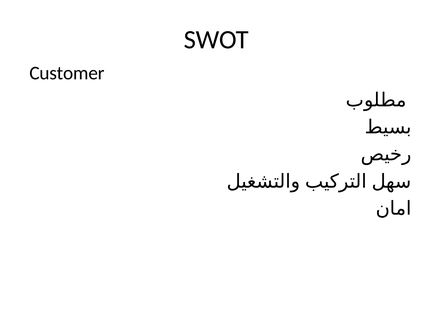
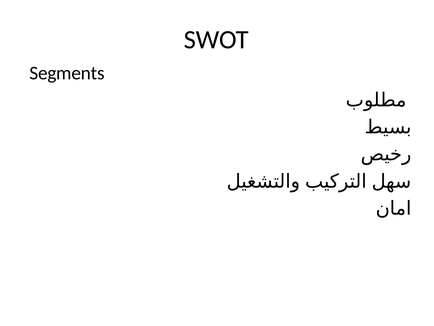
Customer: Customer -> Segments (67, 73)
